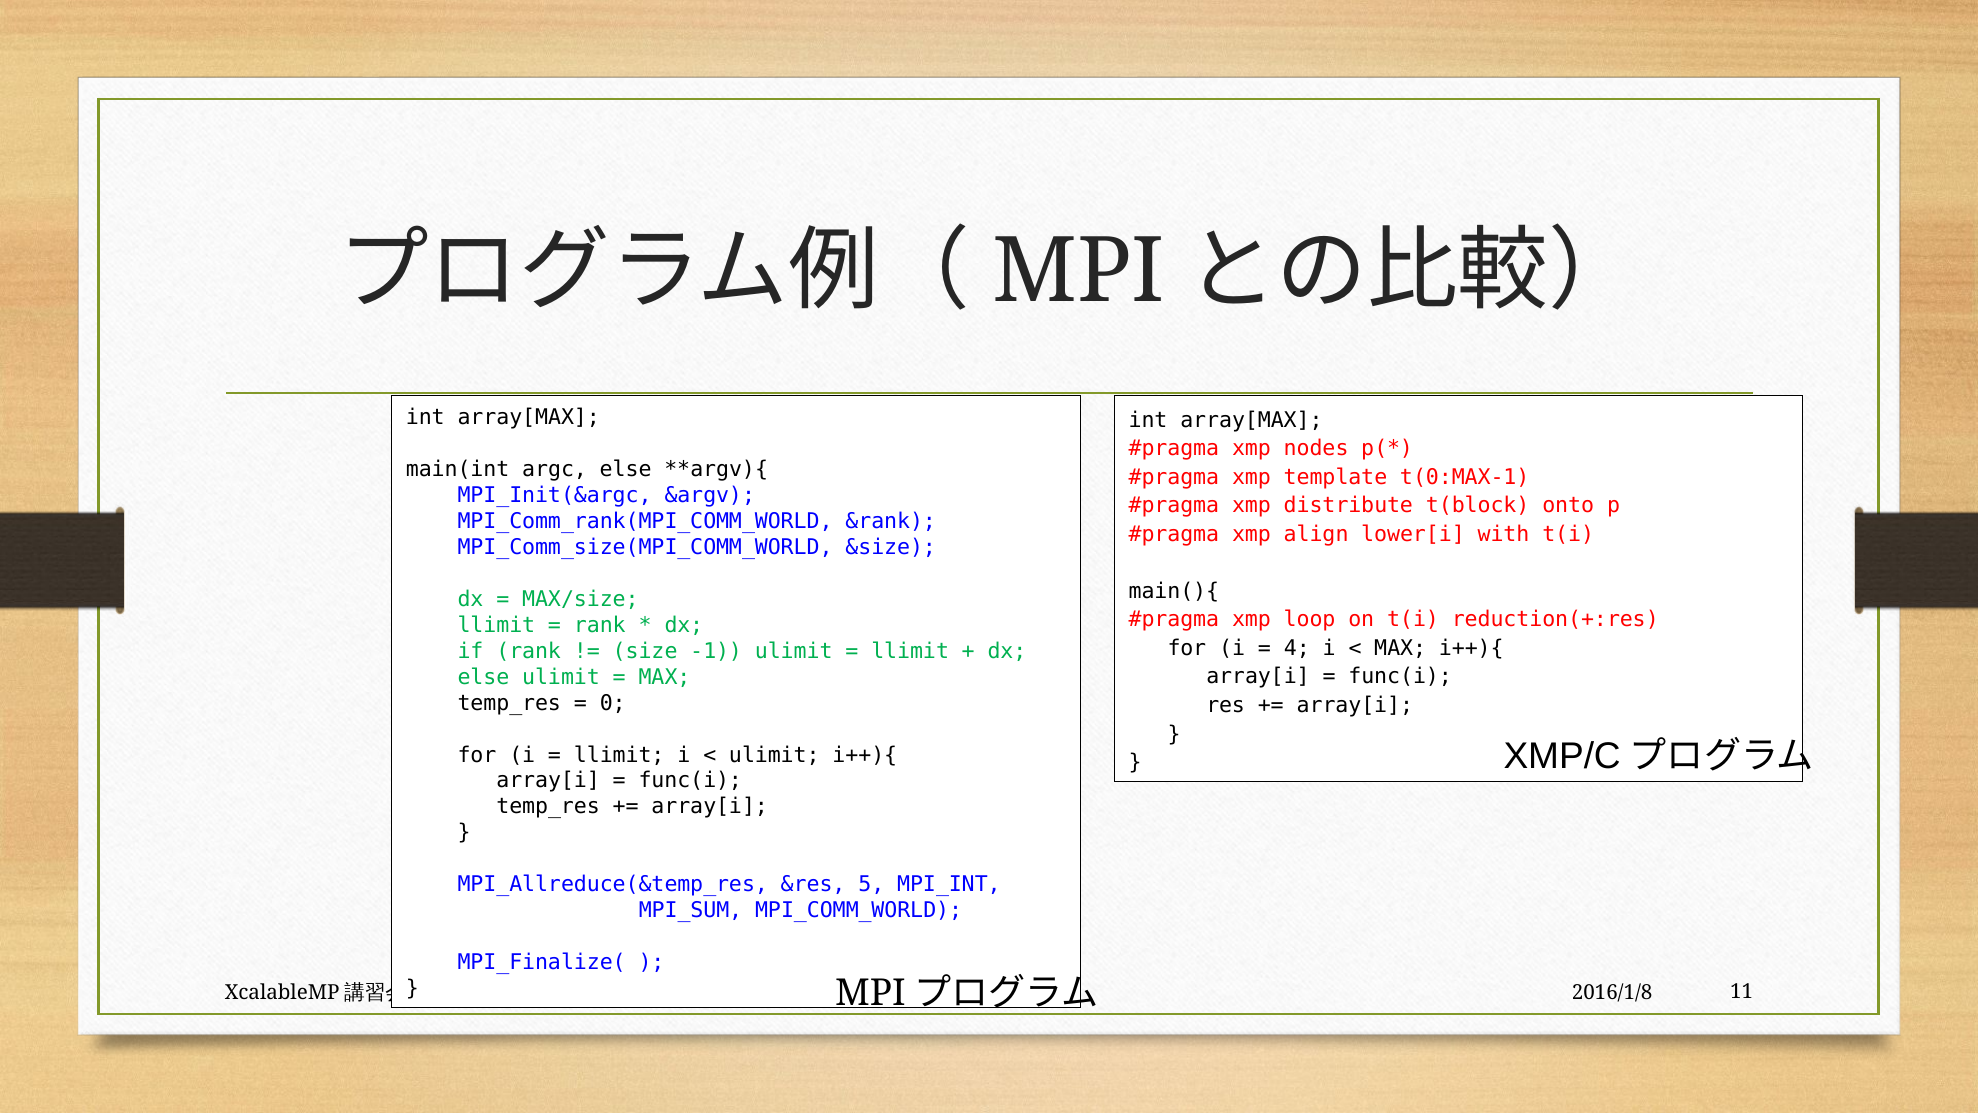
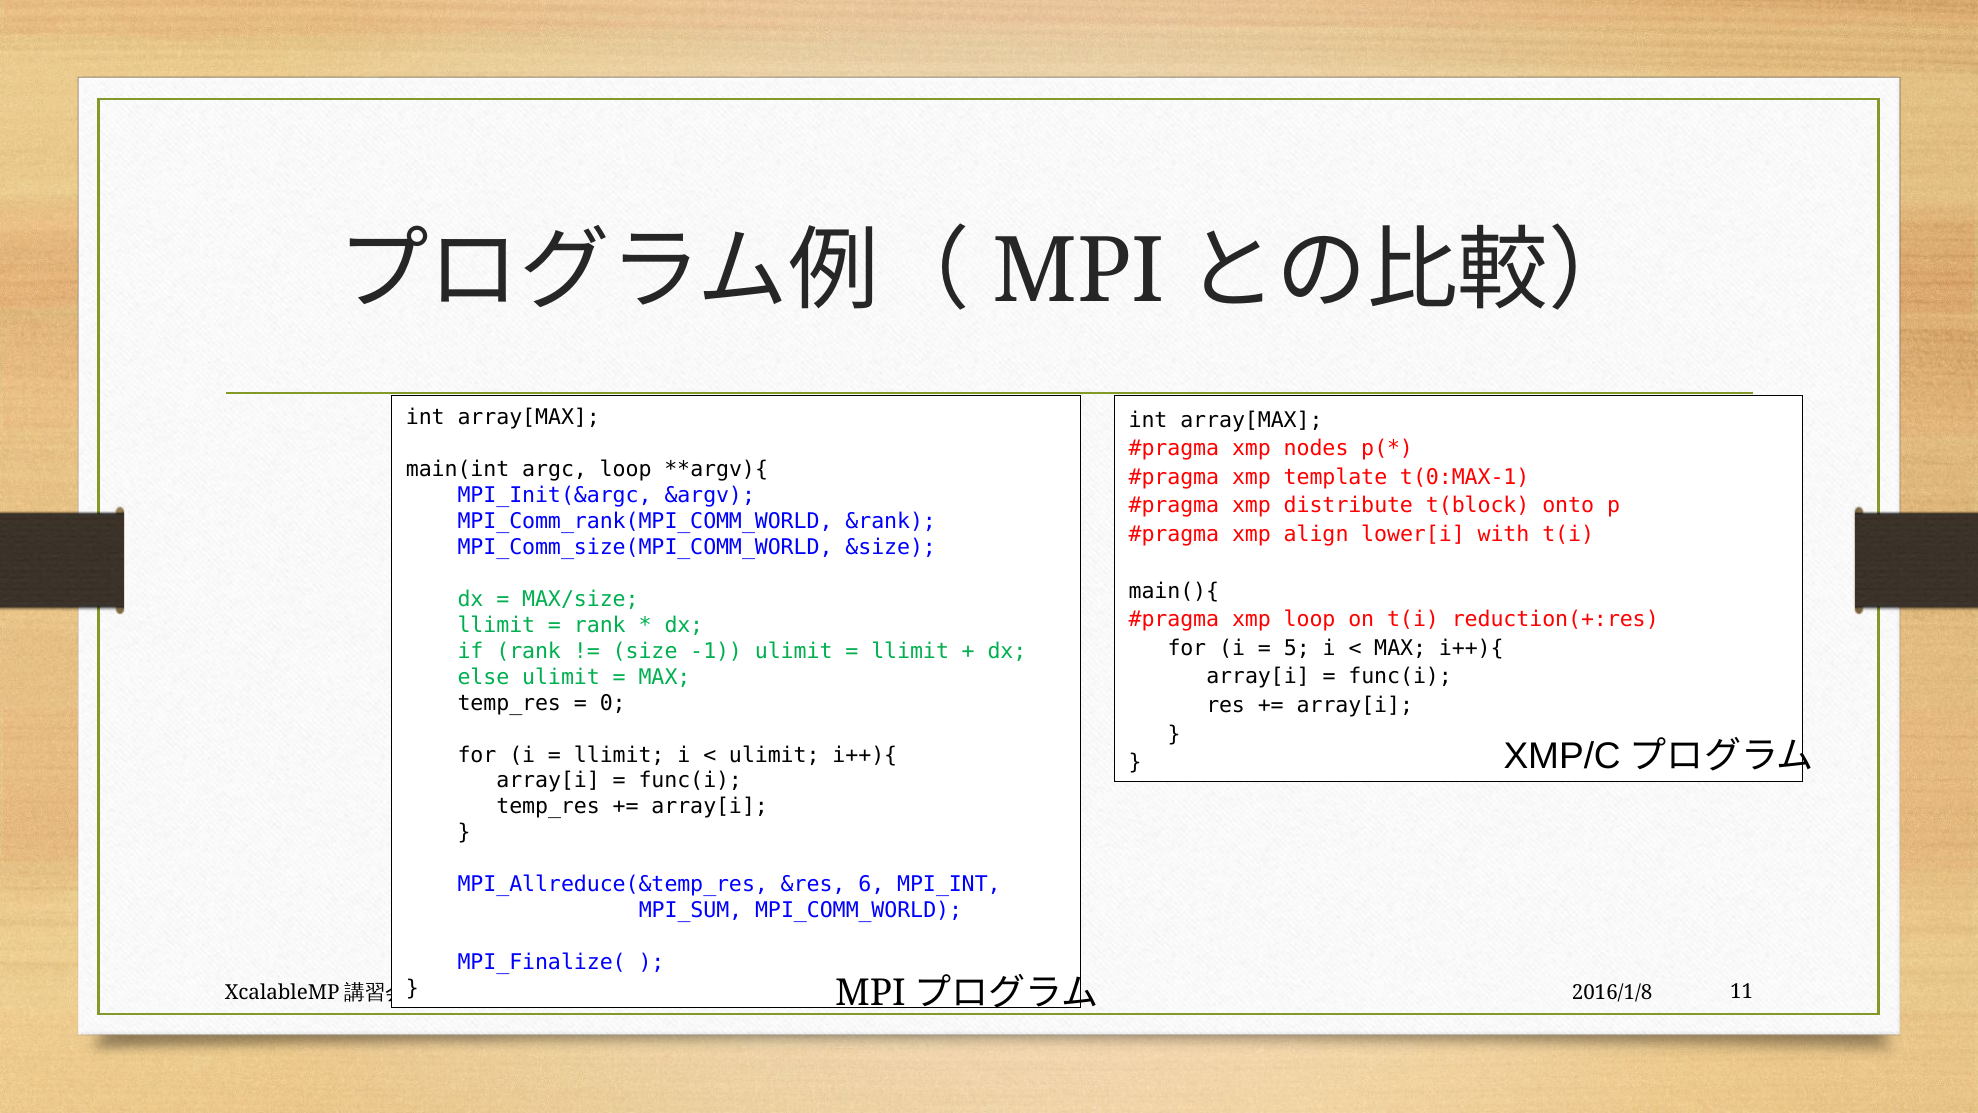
argc else: else -> loop (626, 469)
4: 4 -> 5 (1297, 648)
5: 5 -> 6 (871, 884)
